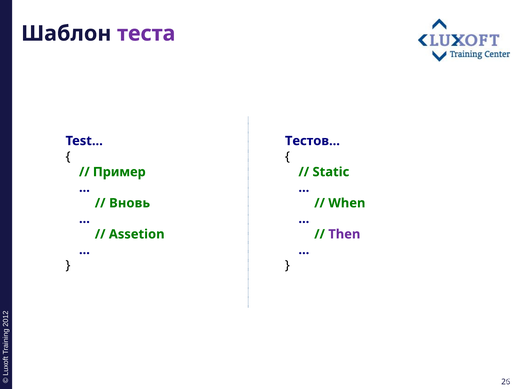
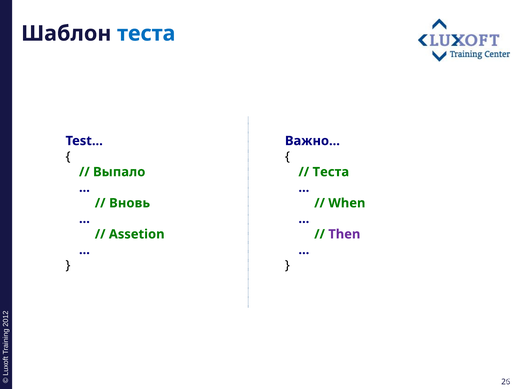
теста colour: purple -> blue (146, 33)
Тестов: Тестов -> Важно (312, 141)
Пример: Пример -> Выпало (119, 172)
Static: Static -> Теста (331, 172)
